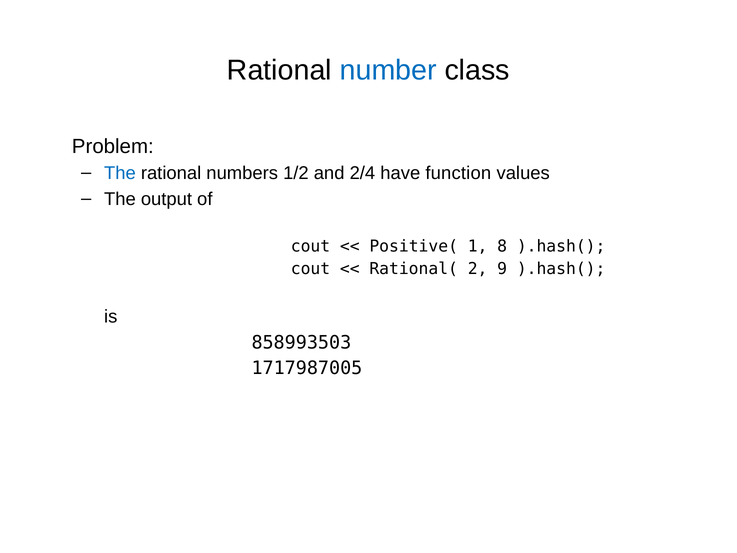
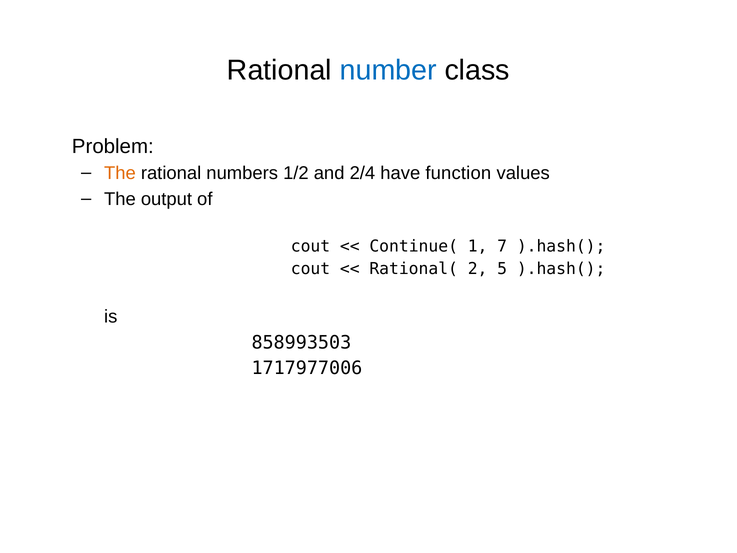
The colour: blue -> orange (120, 173)
Positive(: Positive( -> Continue( (414, 246)
8: 8 -> 7 (502, 246)
9: 9 -> 5 (502, 269)
1717987005: 1717987005 -> 1717977006 (307, 368)
